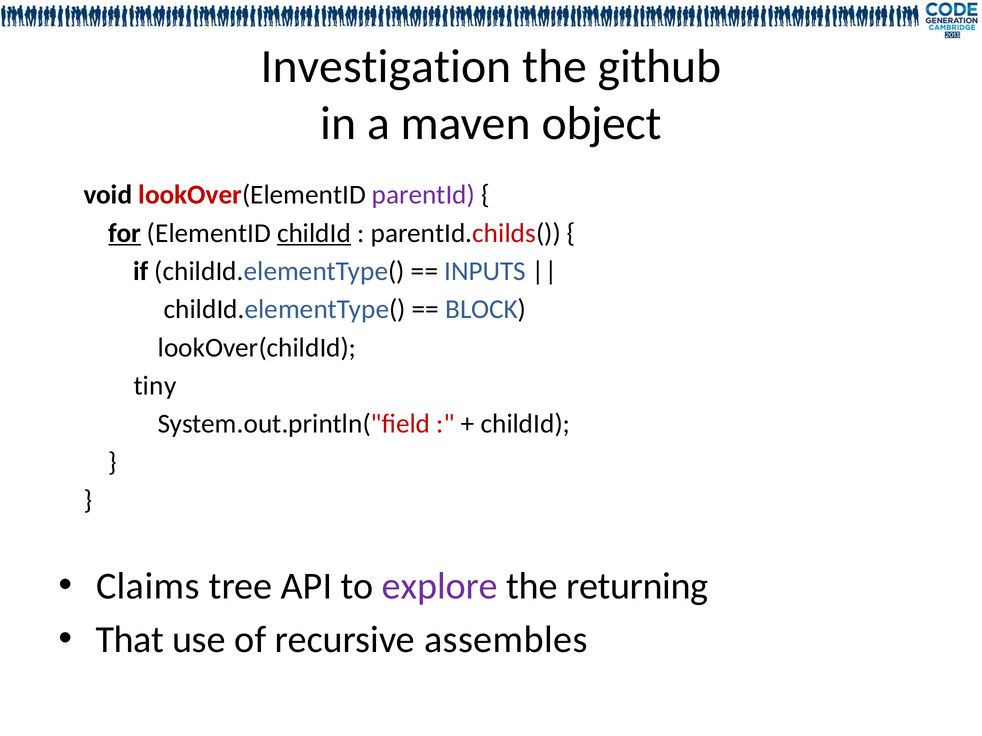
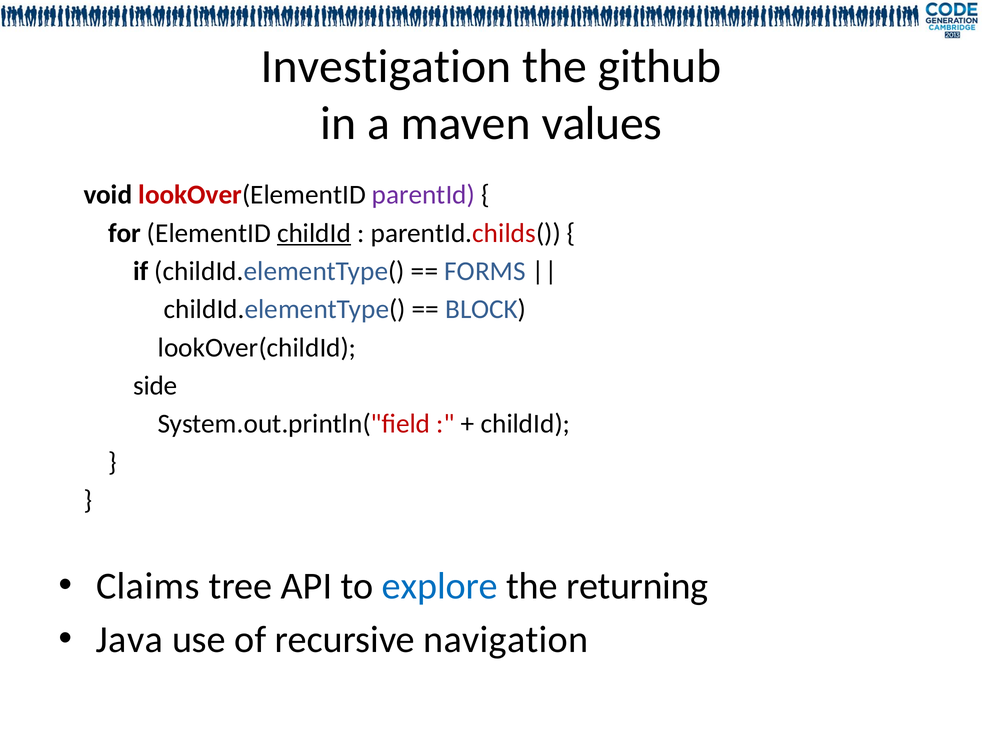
object: object -> values (602, 124)
for underline: present -> none (125, 233)
INPUTS: INPUTS -> FORMS (485, 271)
tiny: tiny -> side (155, 386)
explore colour: purple -> blue (440, 587)
That: That -> Java (129, 640)
assembles: assembles -> navigation (506, 640)
